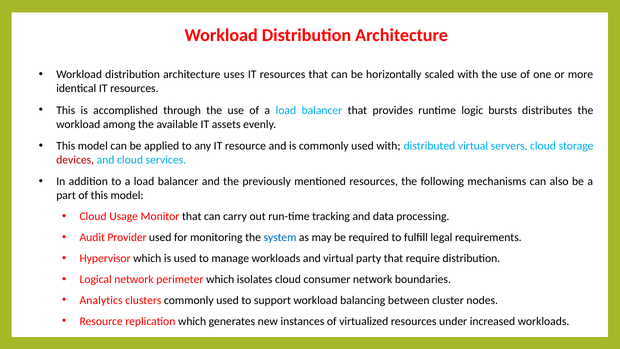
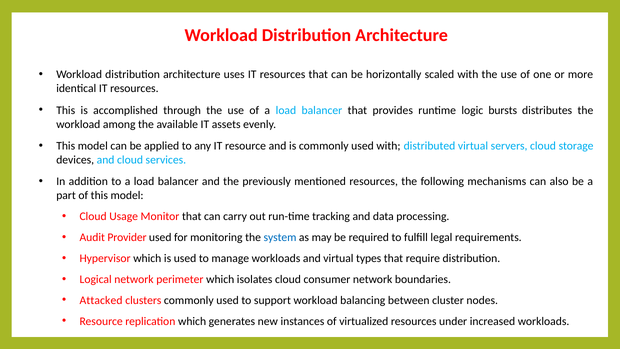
devices colour: red -> black (75, 160)
party: party -> types (369, 258)
Analytics: Analytics -> Attacked (101, 300)
